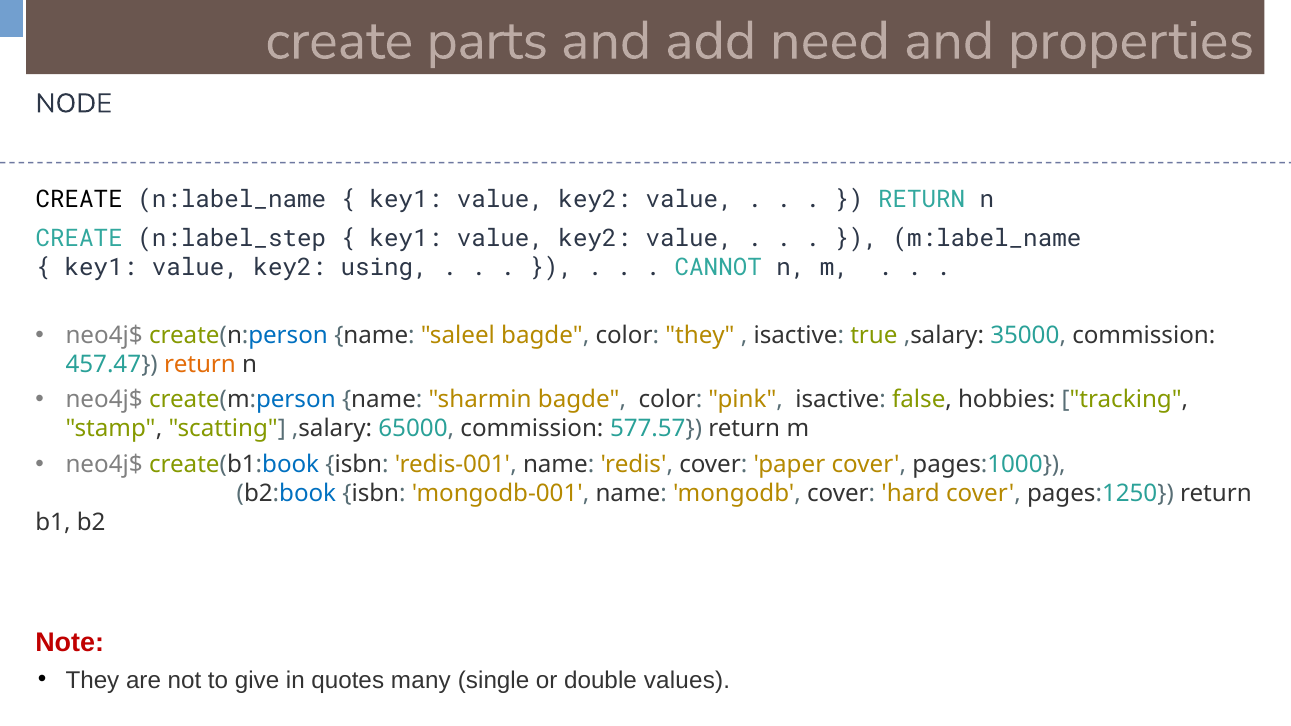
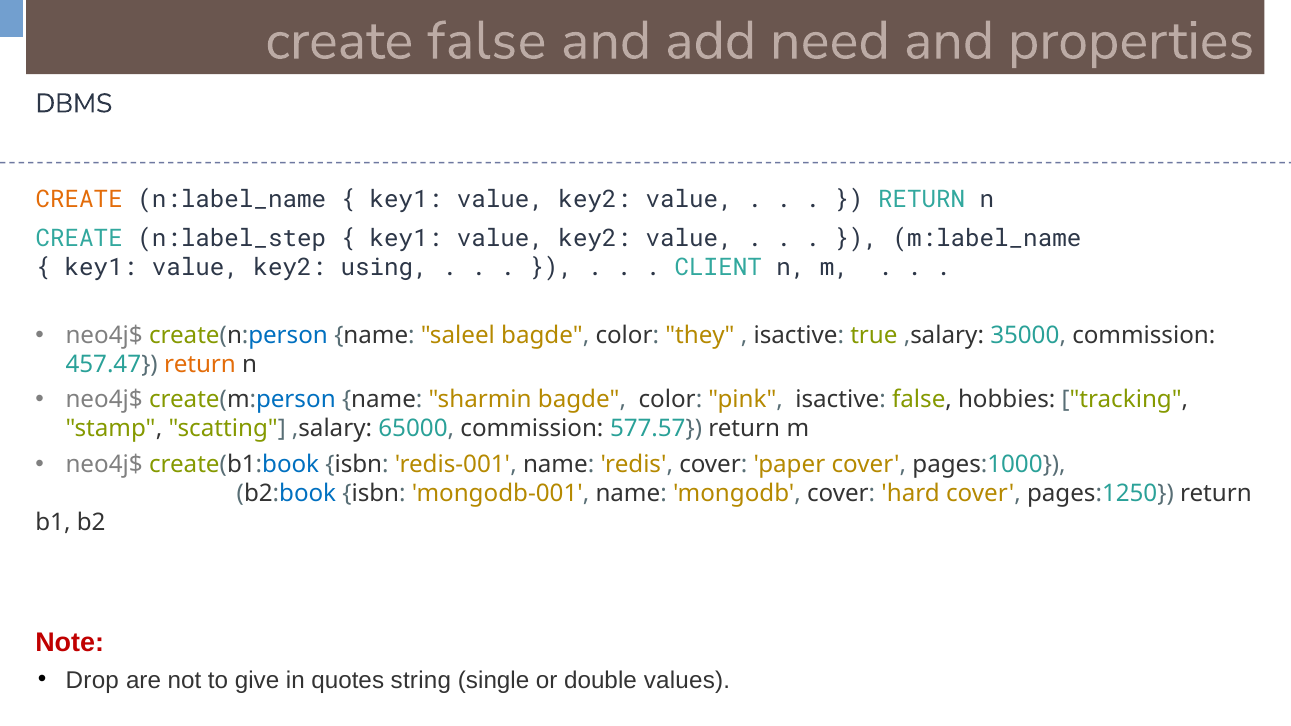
create parts: parts -> false (487, 41)
NODE: NODE -> DBMS (74, 103)
CREATE colour: black -> orange (79, 200)
CANNOT: CANNOT -> CLIENT (718, 267)
They: They -> Drop (92, 680)
many: many -> string (421, 680)
